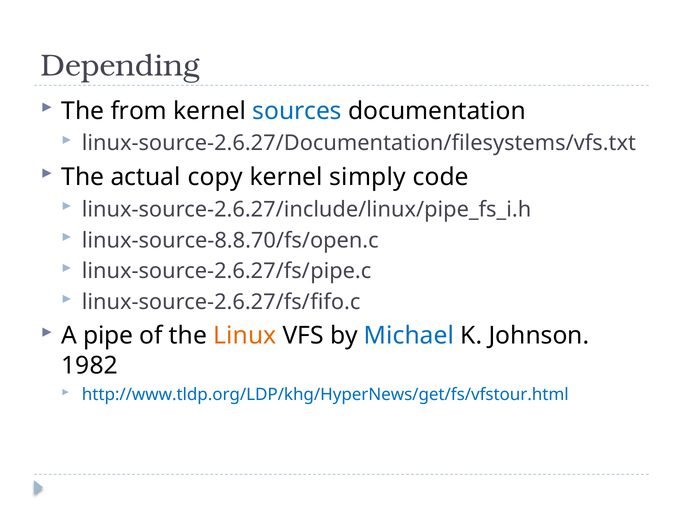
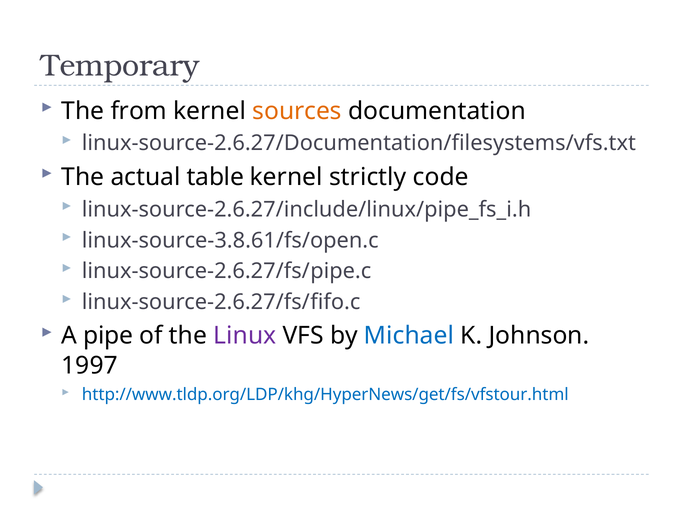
Depending: Depending -> Temporary (120, 66)
sources colour: blue -> orange (297, 111)
copy: copy -> table (215, 177)
simply: simply -> strictly (368, 177)
linux-source-8.8.70/fs/open.c: linux-source-8.8.70/fs/open.c -> linux-source-3.8.61/fs/open.c (230, 240)
Linux colour: orange -> purple (245, 336)
1982: 1982 -> 1997 (90, 366)
